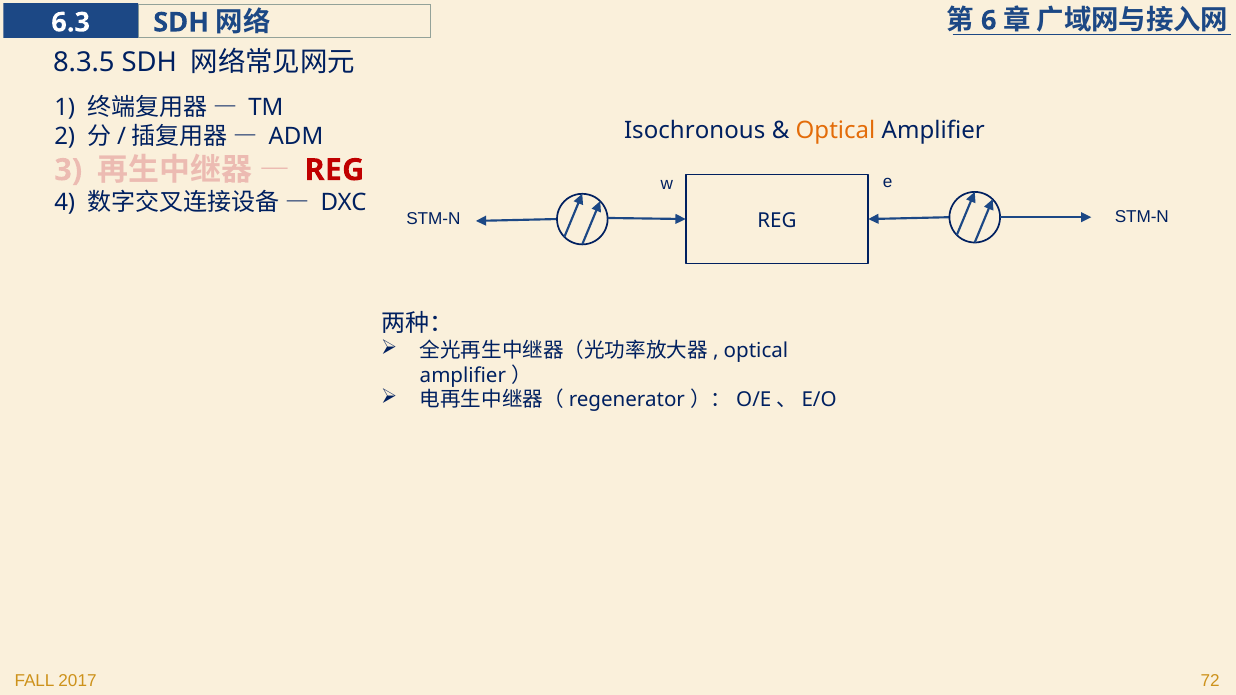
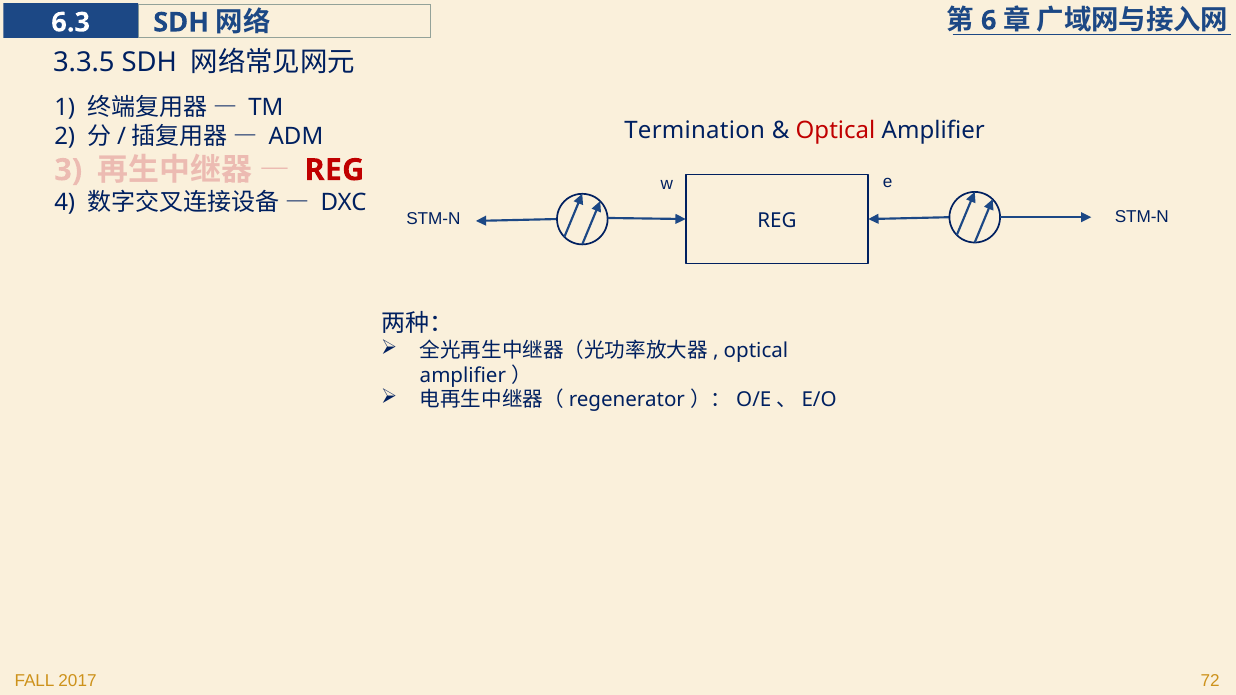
8.3.5: 8.3.5 -> 3.3.5 (84, 62)
Isochronous: Isochronous -> Termination (695, 130)
Optical colour: orange -> red (836, 130)
